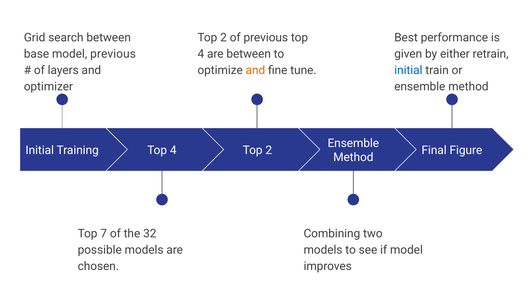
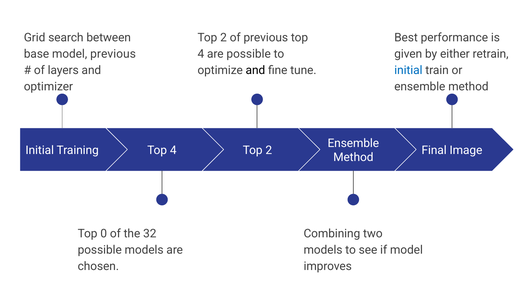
are between: between -> possible (249, 54)
and colour: orange -> black (255, 70)
Figure: Figure -> Image (466, 150)
7: 7 -> 0 (104, 234)
